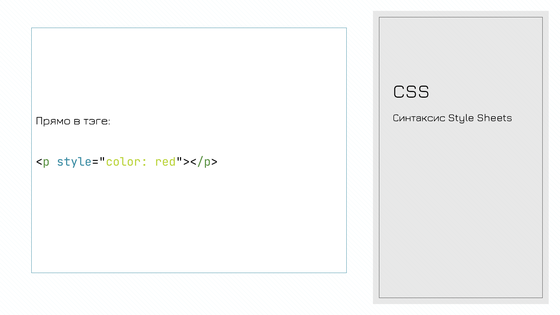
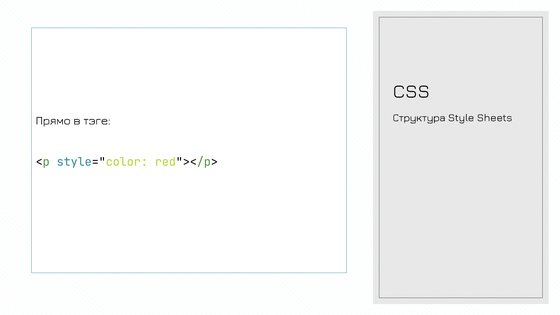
Синтаксис: Синтаксис -> Структура (419, 118)
